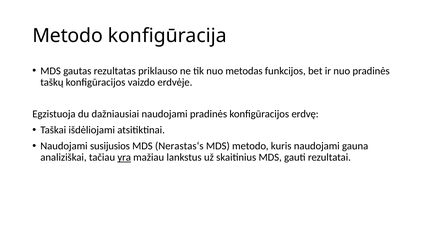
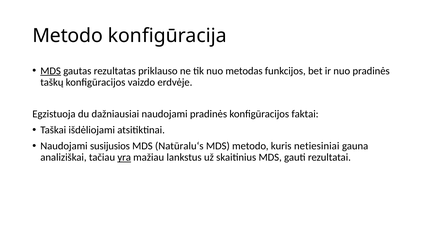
MDS underline: none -> present (51, 71)
erdvę: erdvę -> faktai (305, 114)
Nerastas‘s: Nerastas‘s -> Natūralu‘s (179, 146)
kuris naudojami: naudojami -> netiesiniai (317, 146)
